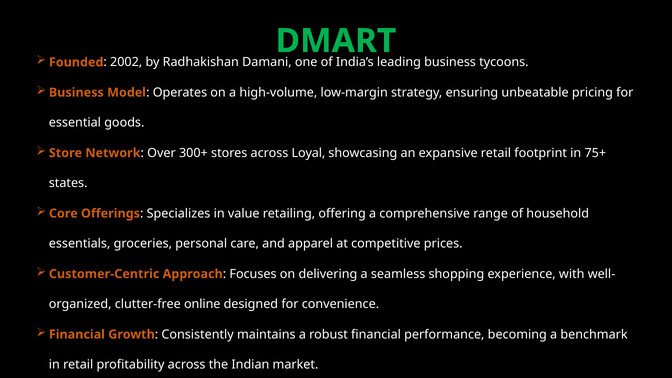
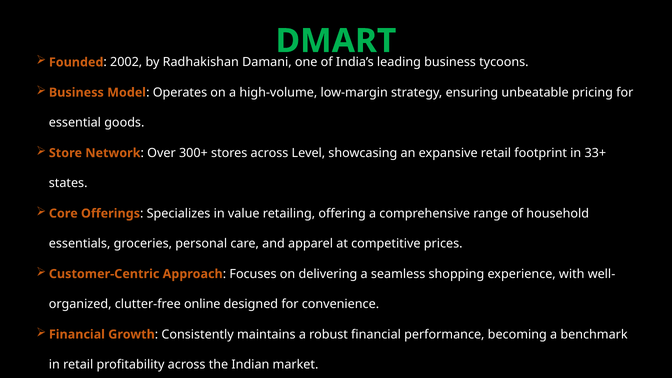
Loyal: Loyal -> Level (308, 153)
75+: 75+ -> 33+ (595, 153)
